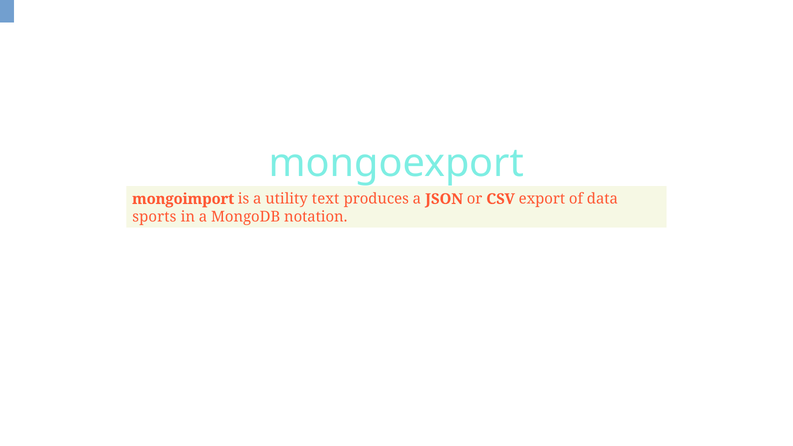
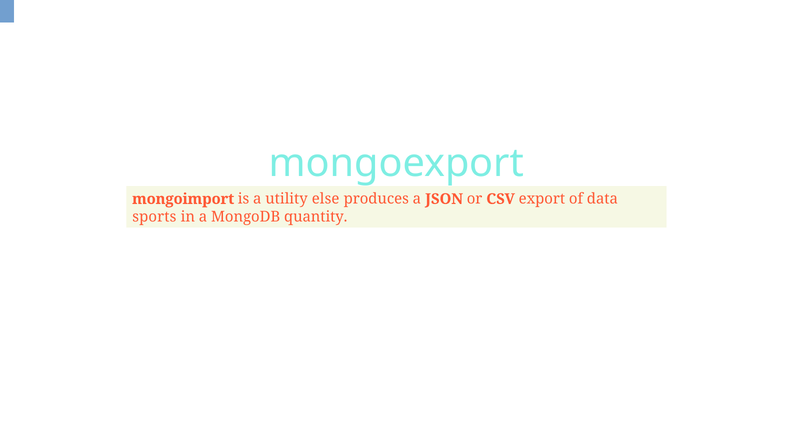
text: text -> else (326, 199)
notation: notation -> quantity (316, 217)
